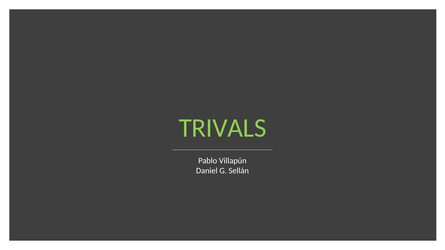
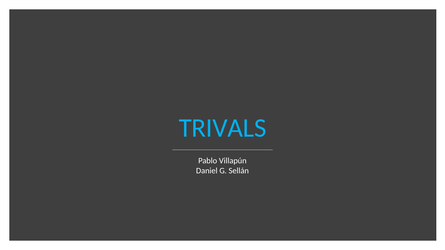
TRIVALS colour: light green -> light blue (223, 128)
